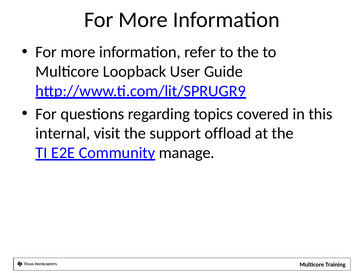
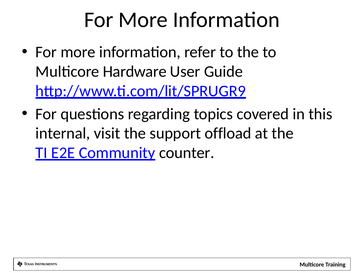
Loopback: Loopback -> Hardware (135, 72)
manage: manage -> counter (187, 153)
